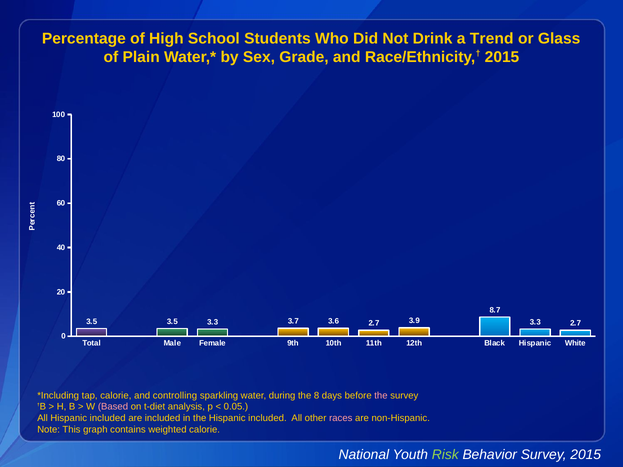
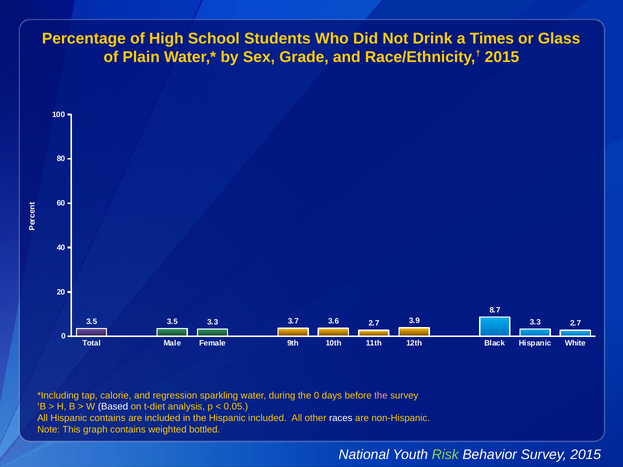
Trend: Trend -> Times (492, 38)
controlling: controlling -> regression (175, 396)
the 8: 8 -> 0 (317, 396)
Based colour: pink -> white (113, 407)
All Hispanic included: included -> contains (108, 418)
races colour: pink -> white (341, 418)
weighted calorie: calorie -> bottled (205, 430)
